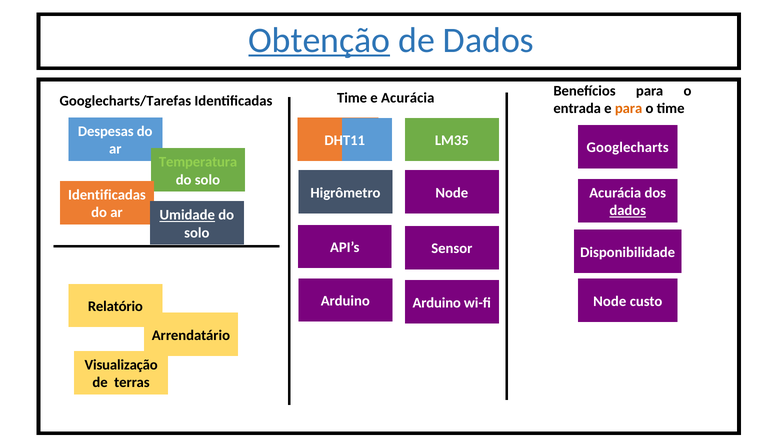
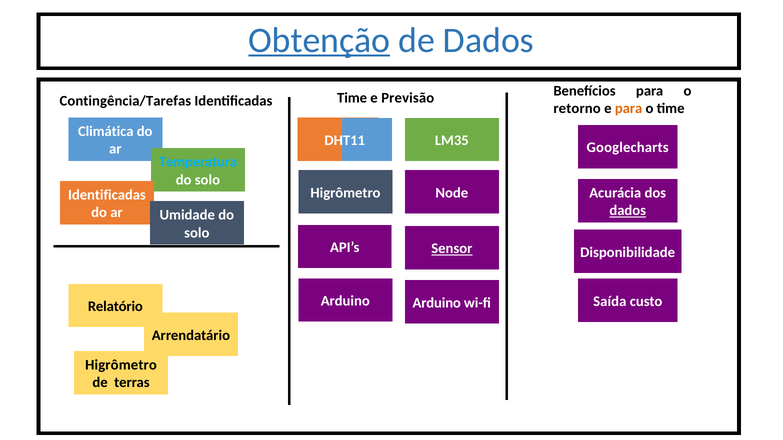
Googlecharts/Tarefas: Googlecharts/Tarefas -> Contingência/Tarefas (125, 101)
e Acurácia: Acurácia -> Previsão (408, 98)
entrada: entrada -> retorno (577, 109)
Despesas: Despesas -> Climática (106, 131)
Temperatura colour: light green -> light blue (198, 162)
Umidade underline: present -> none (187, 215)
Sensor underline: none -> present (452, 249)
Node: Node -> Saída (610, 302)
Visualização: Visualização -> Higrômetro (121, 365)
